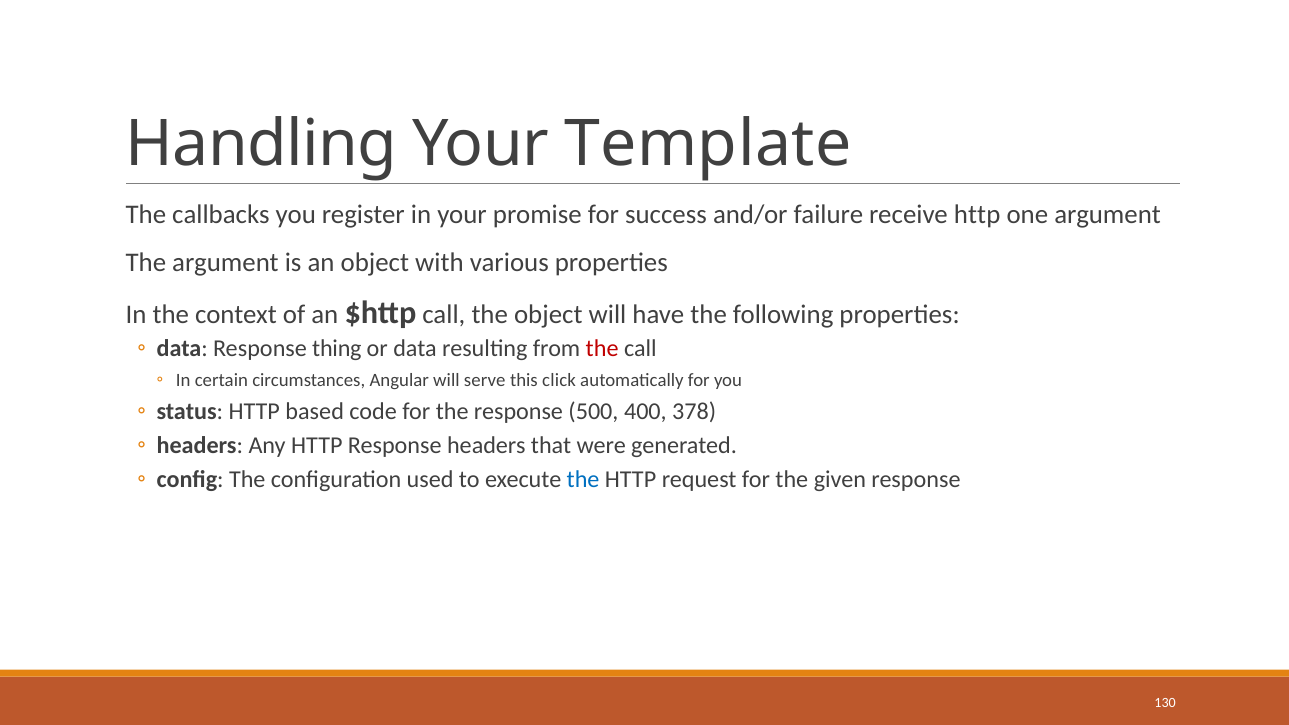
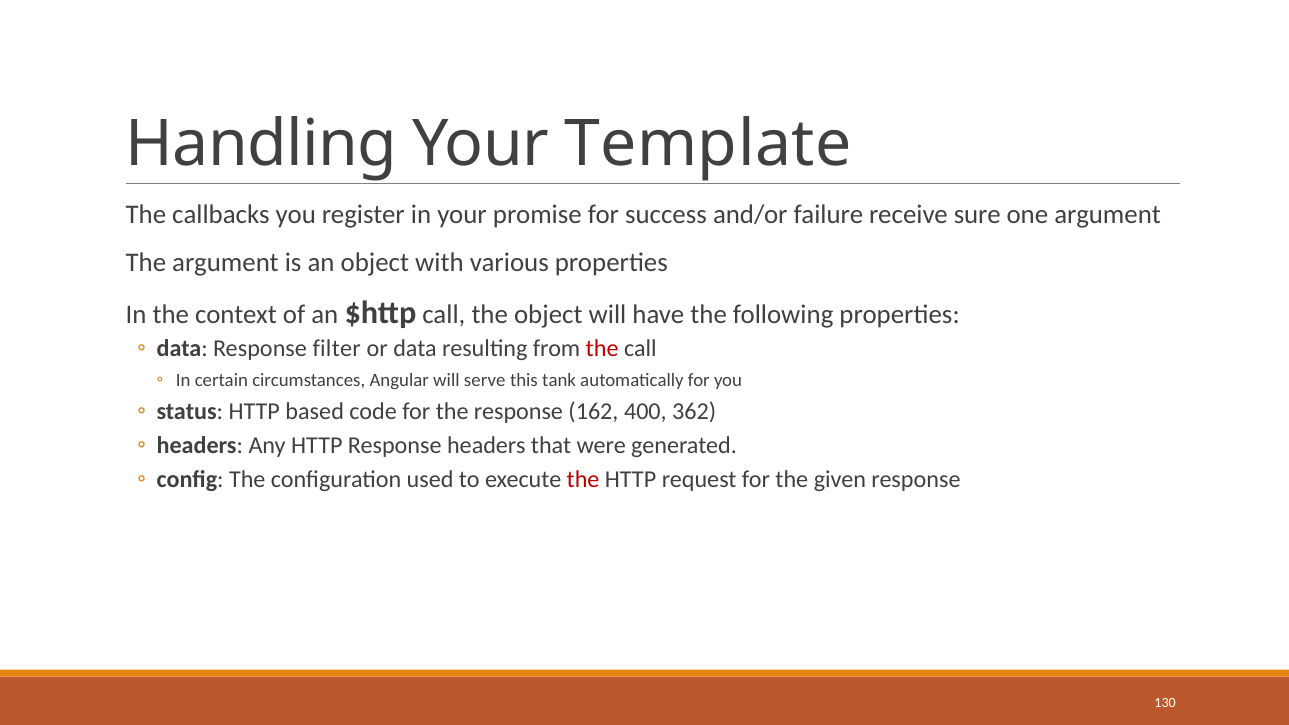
receive http: http -> sure (977, 214)
thing: thing -> filter (337, 349)
click: click -> tank (559, 380)
500: 500 -> 162 (593, 411)
378: 378 -> 362 (694, 411)
the colour: blue -> red (583, 480)
